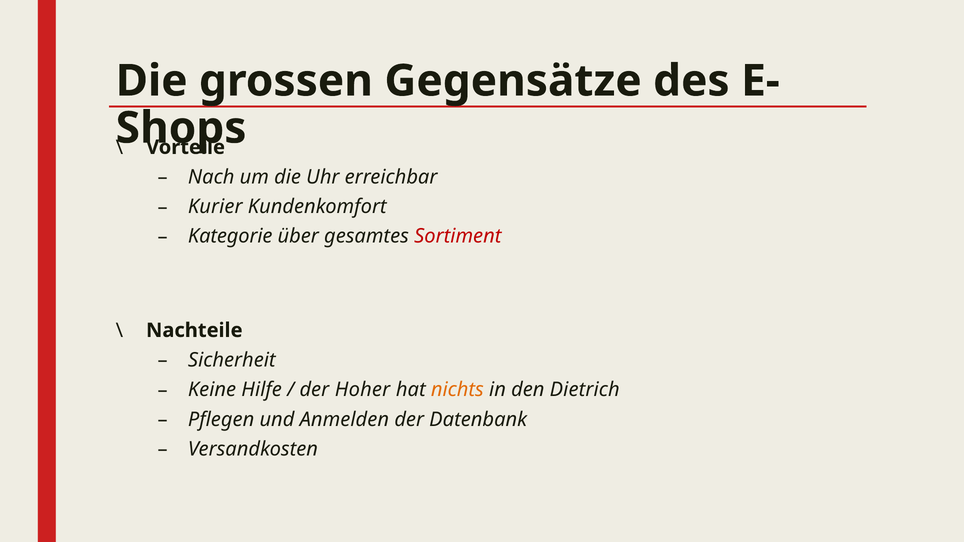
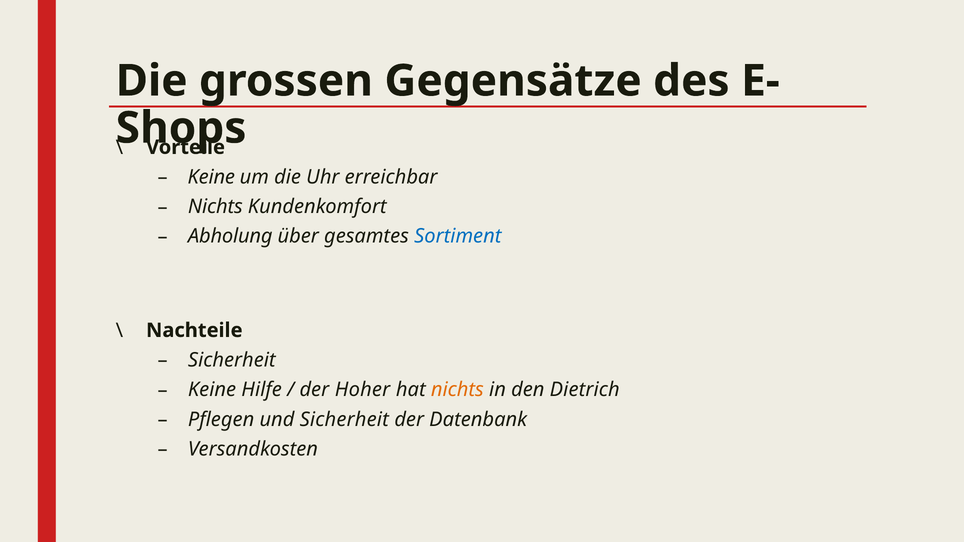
Nach: Nach -> Keine (211, 177)
Kurier: Kurier -> Nichts (215, 207)
Kategorie: Kategorie -> Abholung (230, 236)
Sortiment colour: red -> blue (458, 236)
und Anmelden: Anmelden -> Sicherheit (344, 420)
